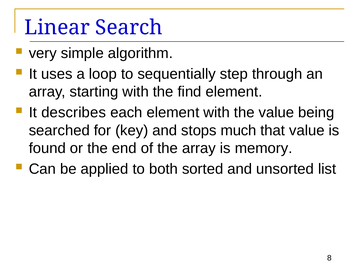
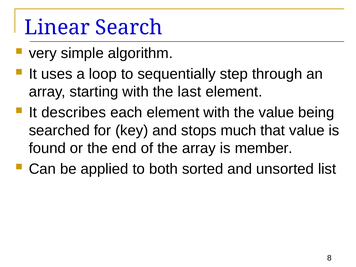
find: find -> last (189, 92)
memory: memory -> member (264, 148)
